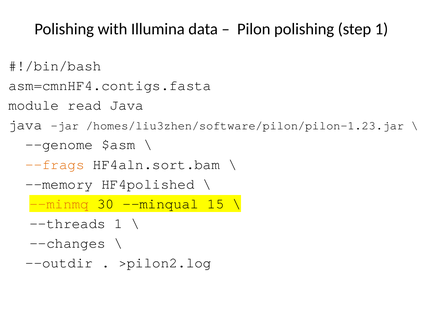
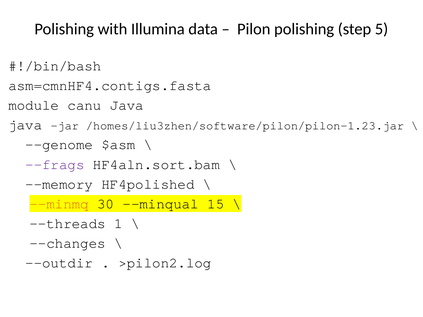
step 1: 1 -> 5 (382, 29)
read: read -> canu (85, 105)
--frags colour: orange -> purple (55, 164)
